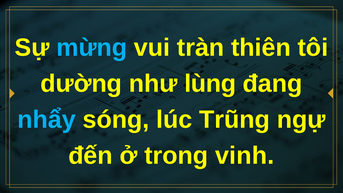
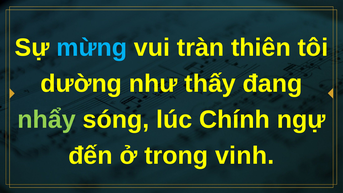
lùng: lùng -> thấy (210, 84)
nhẩy colour: light blue -> light green (47, 120)
Trũng: Trũng -> Chính (235, 120)
